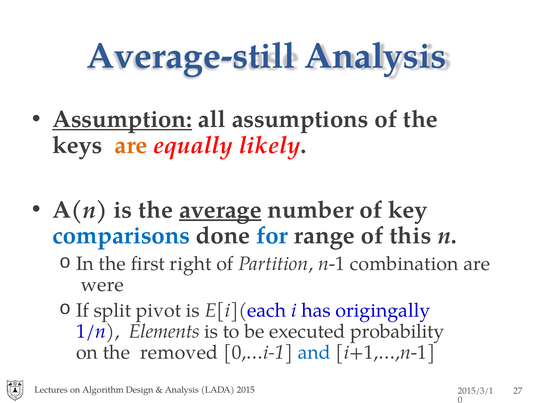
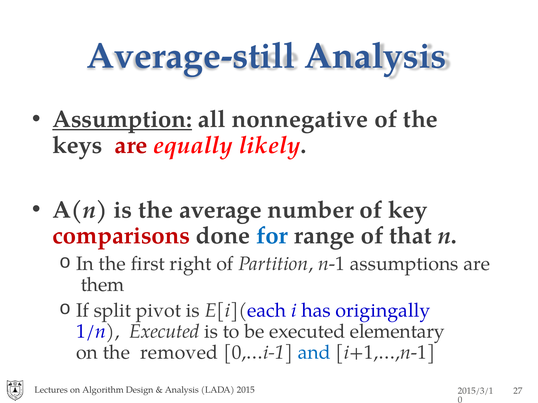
assumptions: assumptions -> nonnegative (300, 120)
are colour: orange -> red (131, 145)
average underline: present -> none (220, 210)
comparisons colour: blue -> red (121, 236)
this: this -> that (410, 236)
combination: combination -> assumptions (404, 264)
were: were -> them (103, 285)
1/n Elements: Elements -> Executed (164, 332)
probability: probability -> elementary (397, 332)
